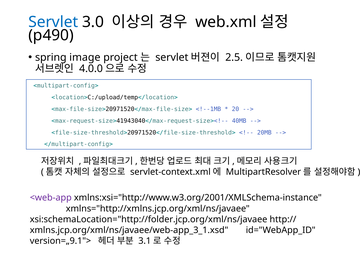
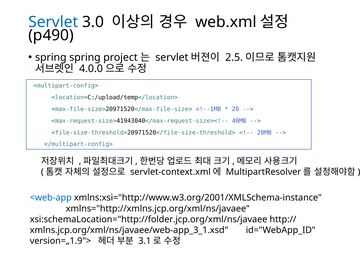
spring image: image -> spring (85, 57)
<web-app colour: purple -> blue (51, 198)
version=„9.1">: version=„9.1"> -> version=„1.9"> (60, 241)
